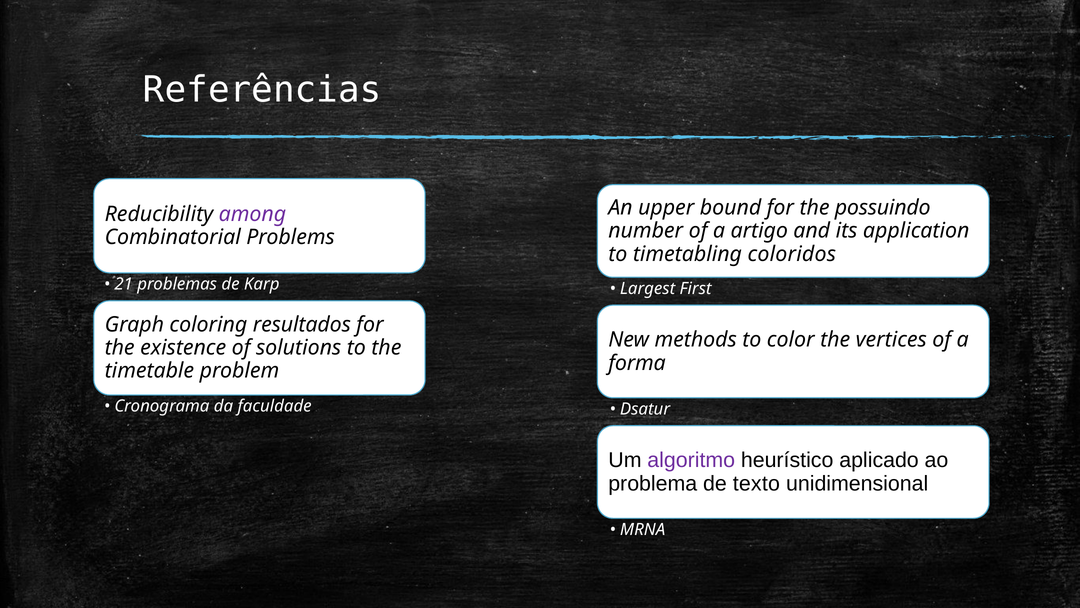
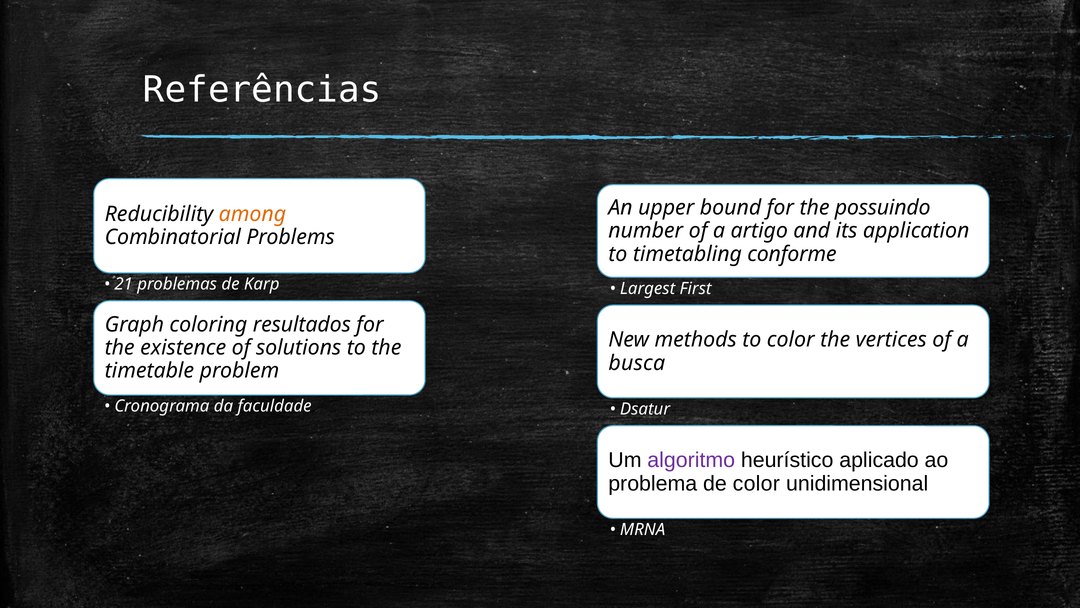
among colour: purple -> orange (252, 214)
coloridos: coloridos -> conforme (792, 254)
forma: forma -> busca (637, 363)
de texto: texto -> color (756, 483)
